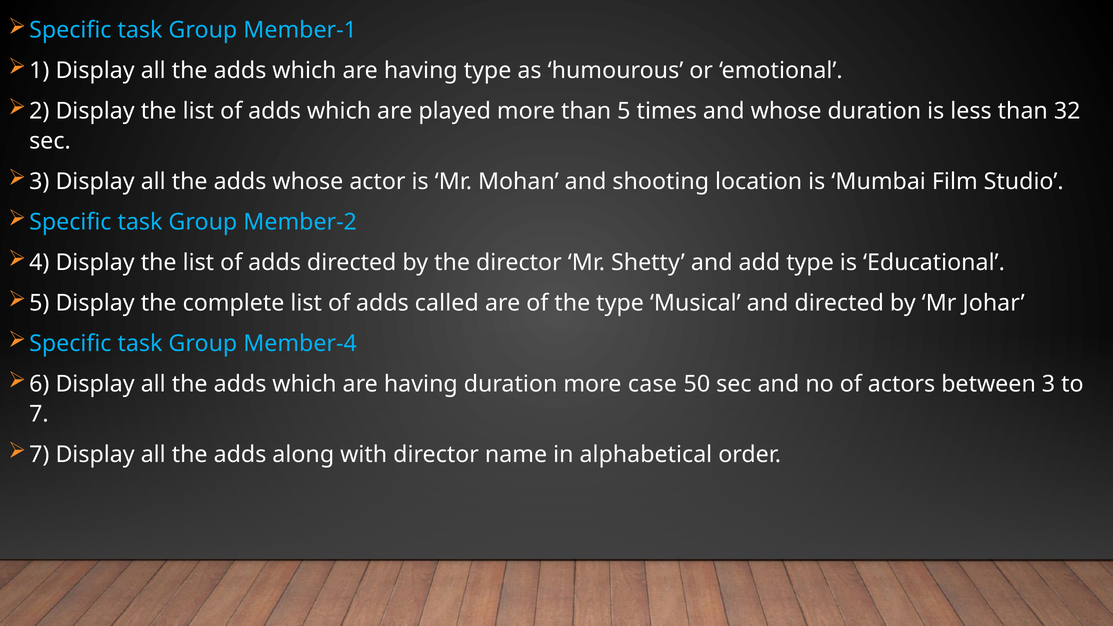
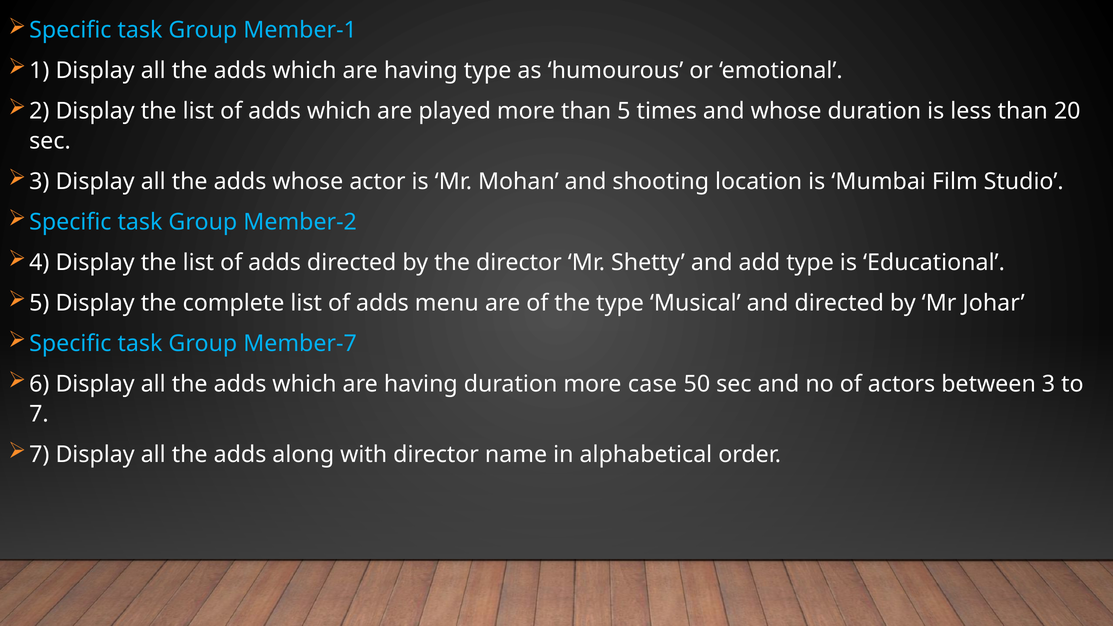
32: 32 -> 20 (1067, 111)
called: called -> menu (447, 303)
Member-4: Member-4 -> Member-7 (300, 343)
